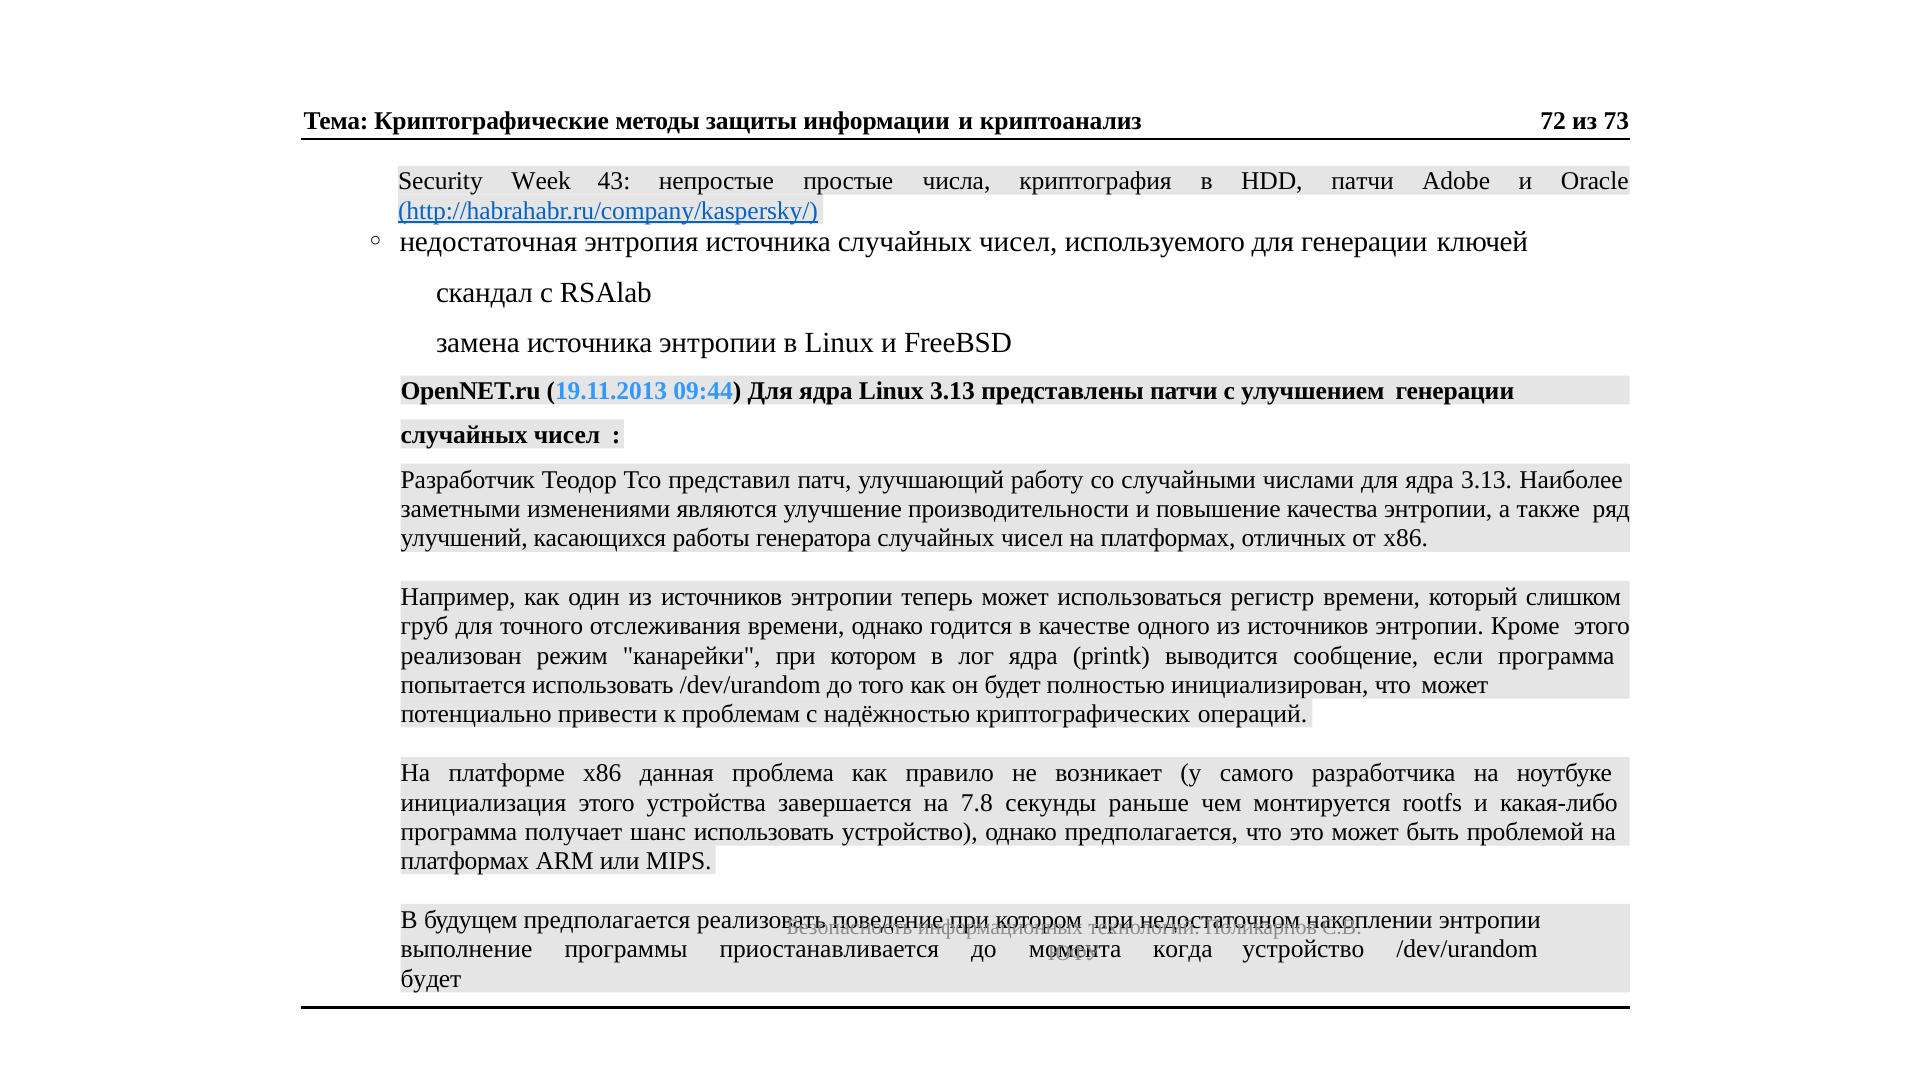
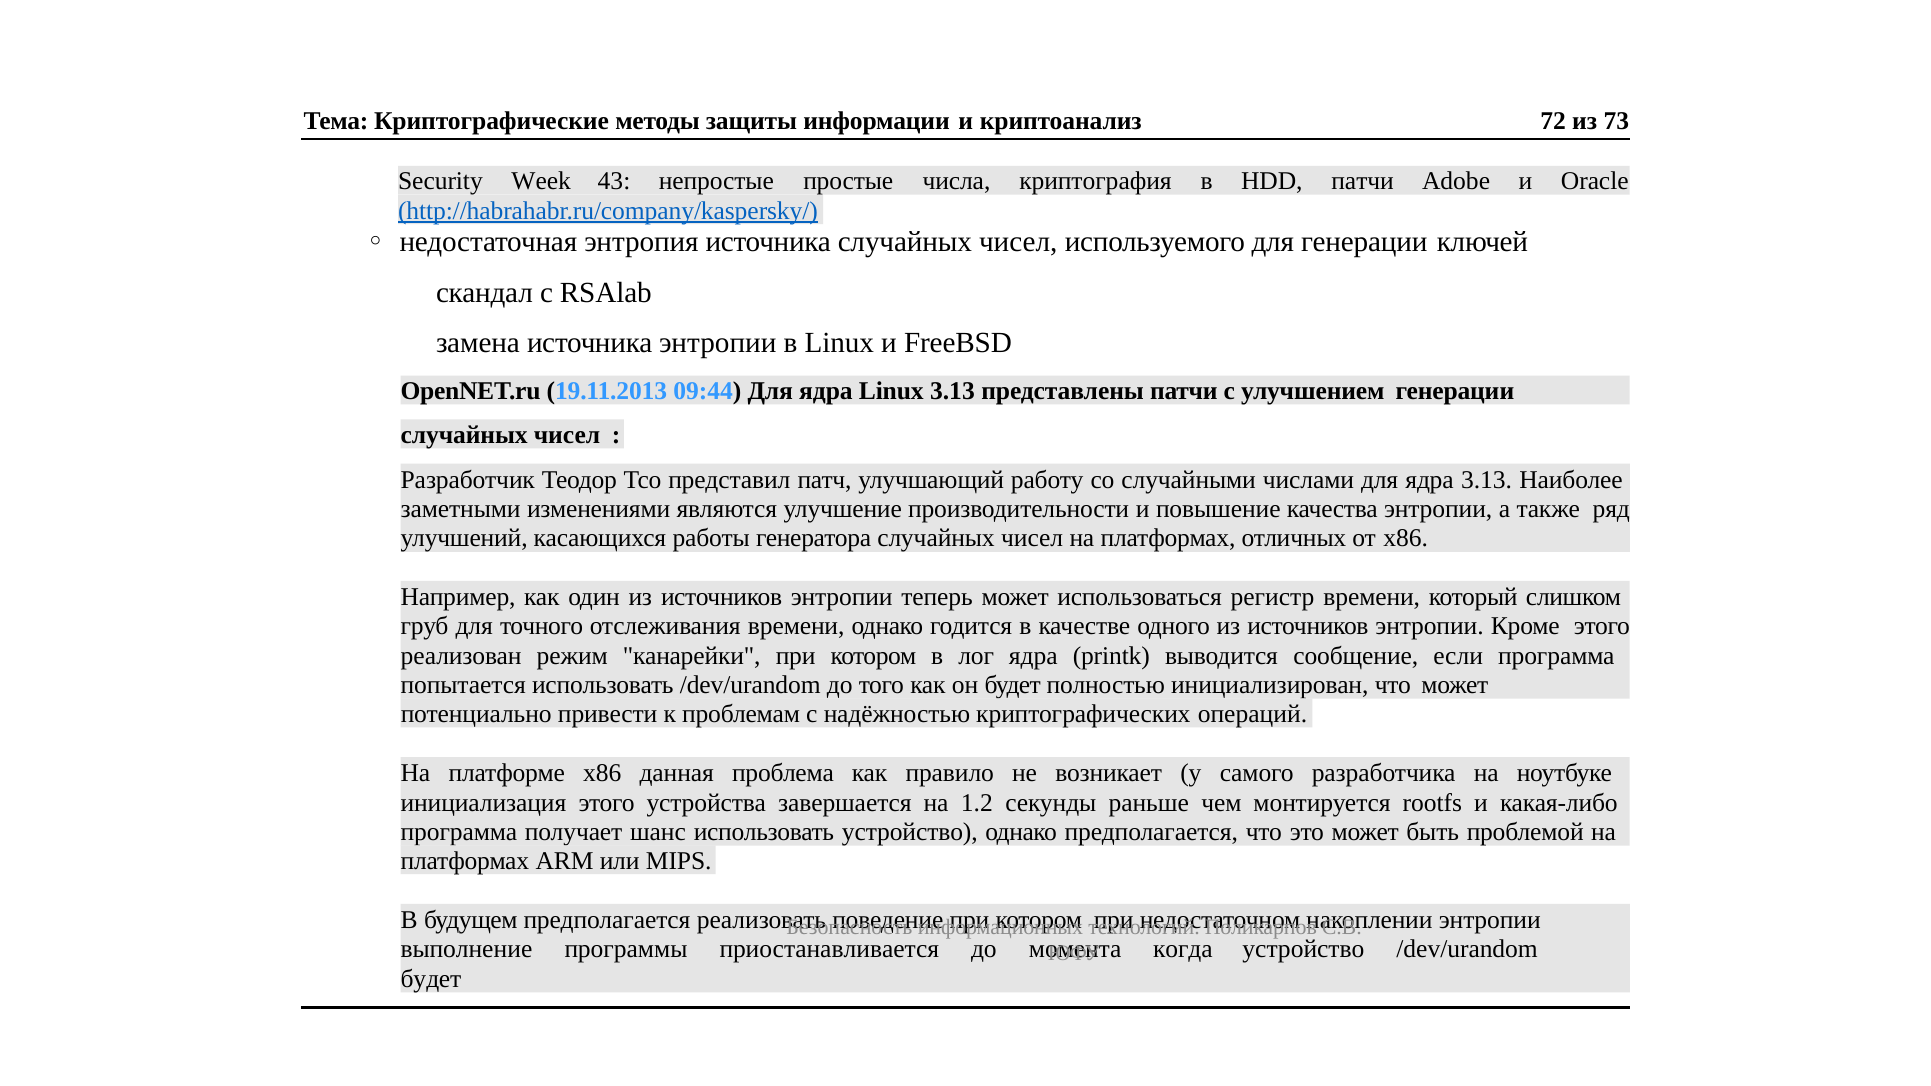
7.8: 7.8 -> 1.2 (977, 803)
